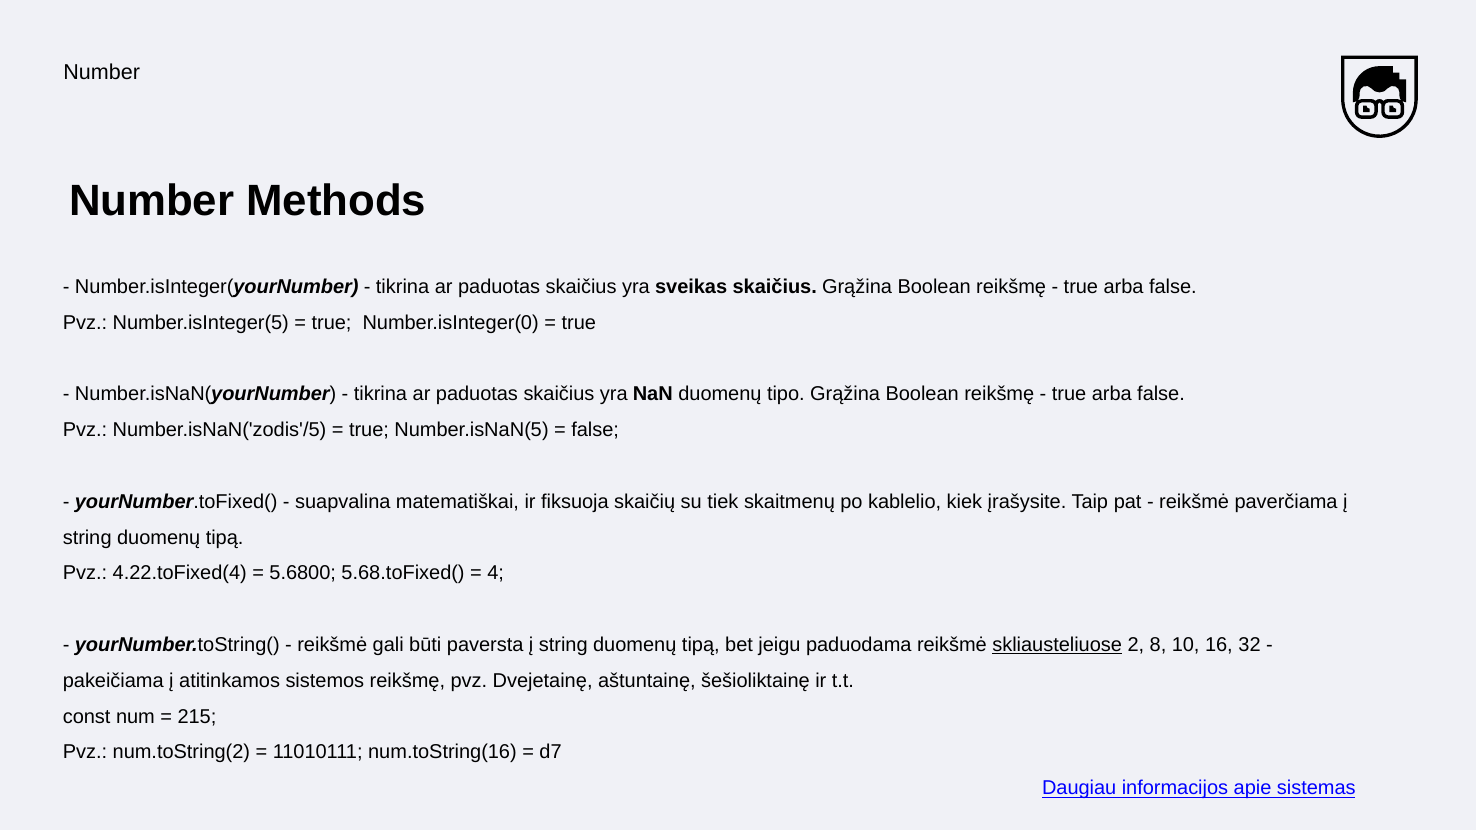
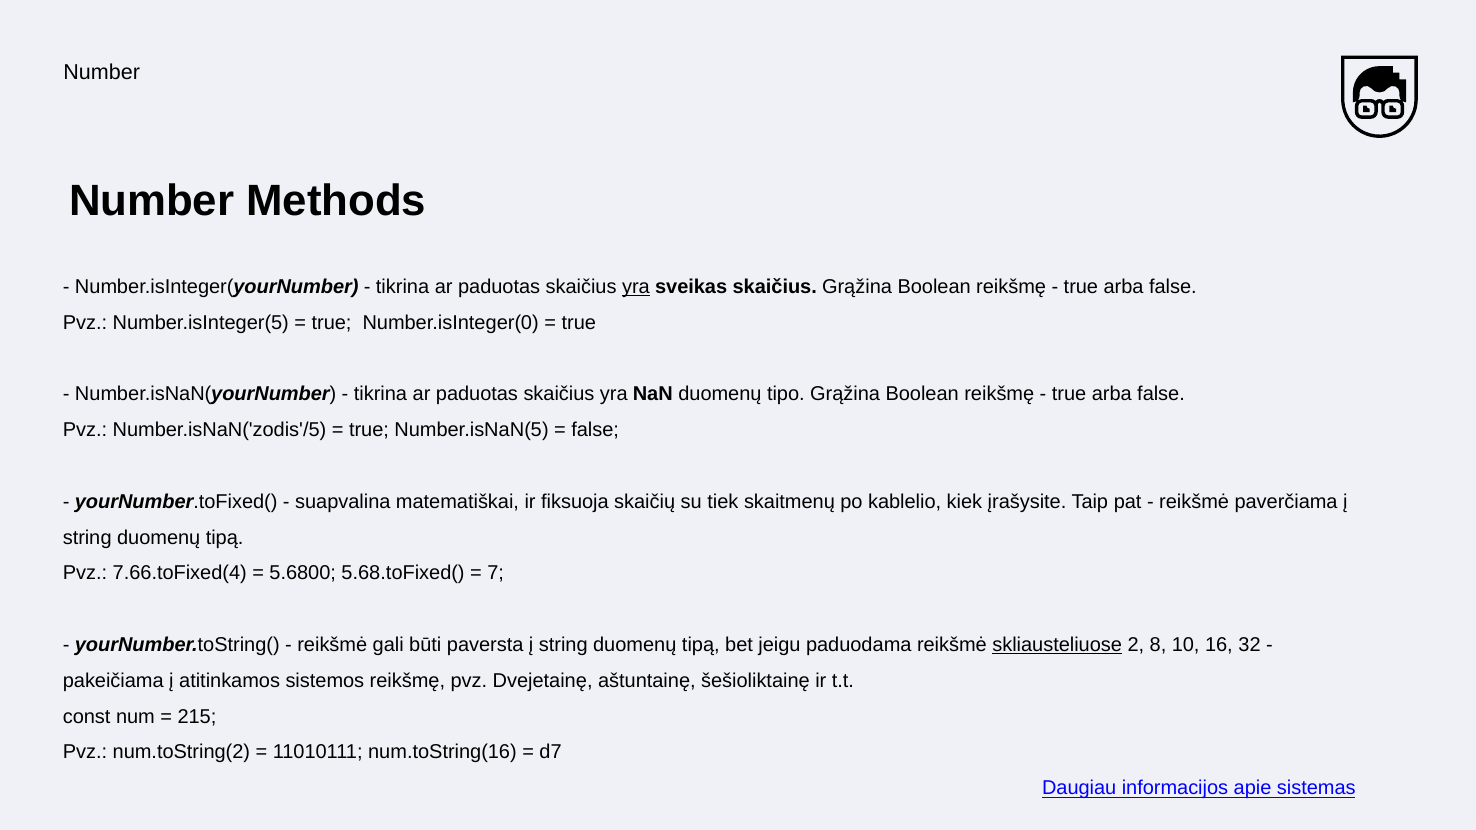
yra underline: none -> present (636, 287)
4.22.toFixed(4: 4.22.toFixed(4 -> 7.66.toFixed(4 (180, 573)
4: 4 -> 7 (496, 573)
